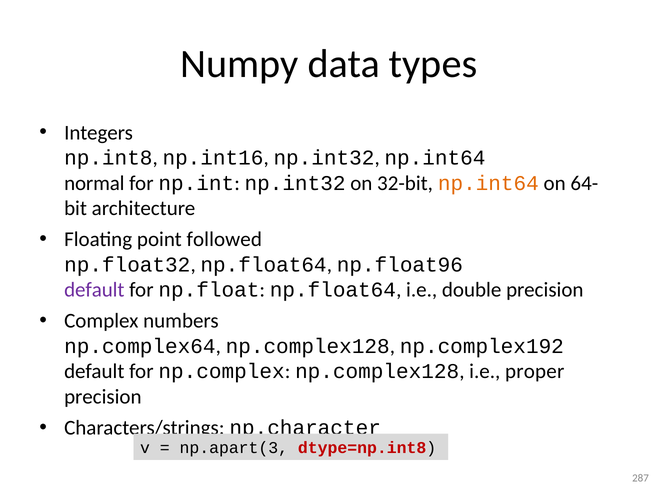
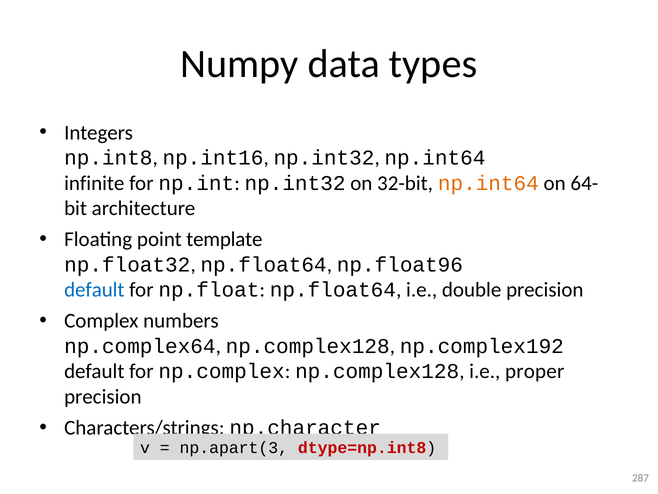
normal: normal -> infinite (94, 183)
followed: followed -> template (224, 239)
default colour: purple -> blue (94, 290)
